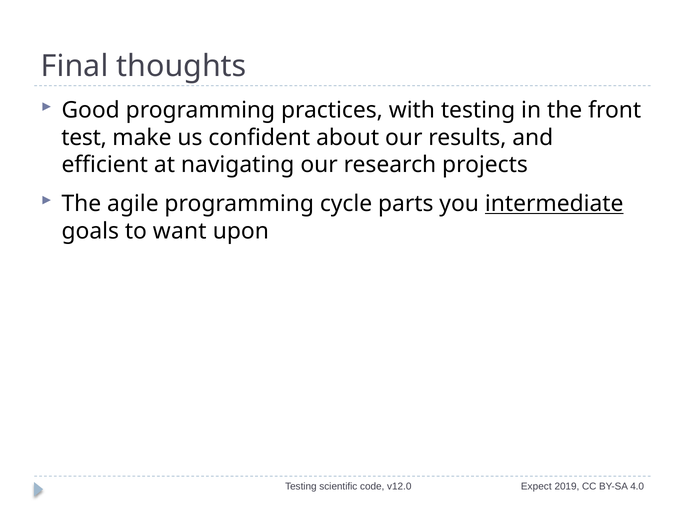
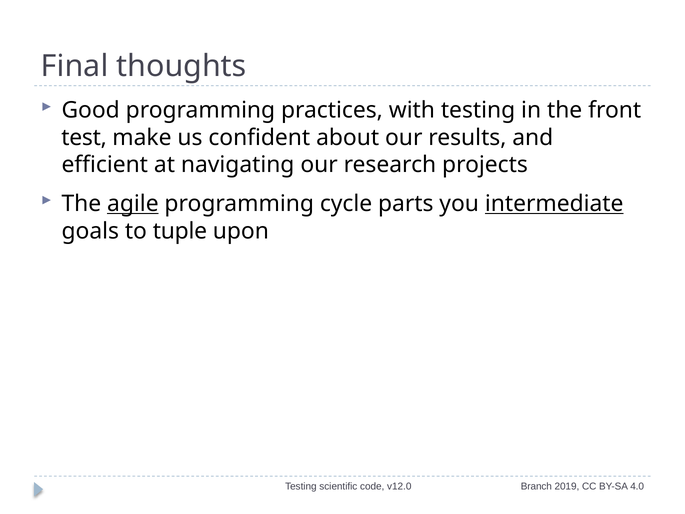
agile underline: none -> present (133, 204)
want: want -> tuple (180, 231)
Expect: Expect -> Branch (536, 486)
